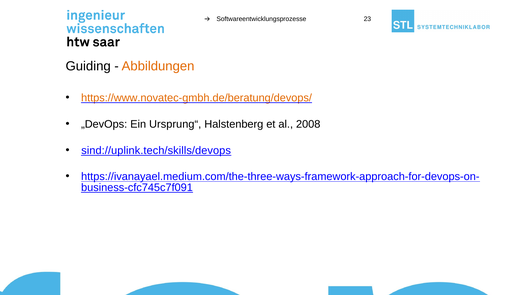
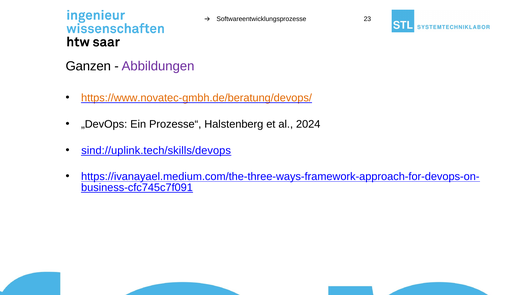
Guiding: Guiding -> Ganzen (88, 66)
Abbildungen colour: orange -> purple (158, 66)
Ursprung“: Ursprung“ -> Prozesse“ (175, 124)
2008: 2008 -> 2024 (308, 124)
